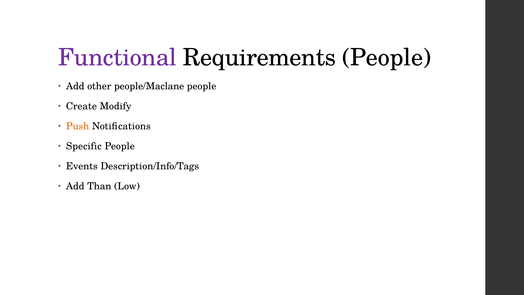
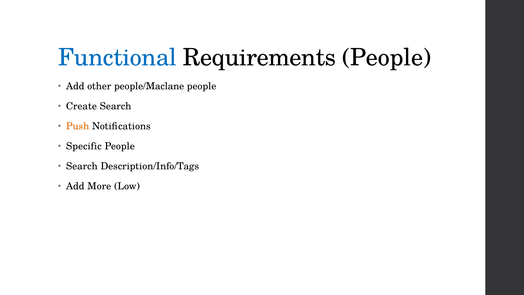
Functional colour: purple -> blue (117, 58)
Create Modify: Modify -> Search (116, 106)
Events: Events -> Search (82, 166)
Than: Than -> More (99, 186)
